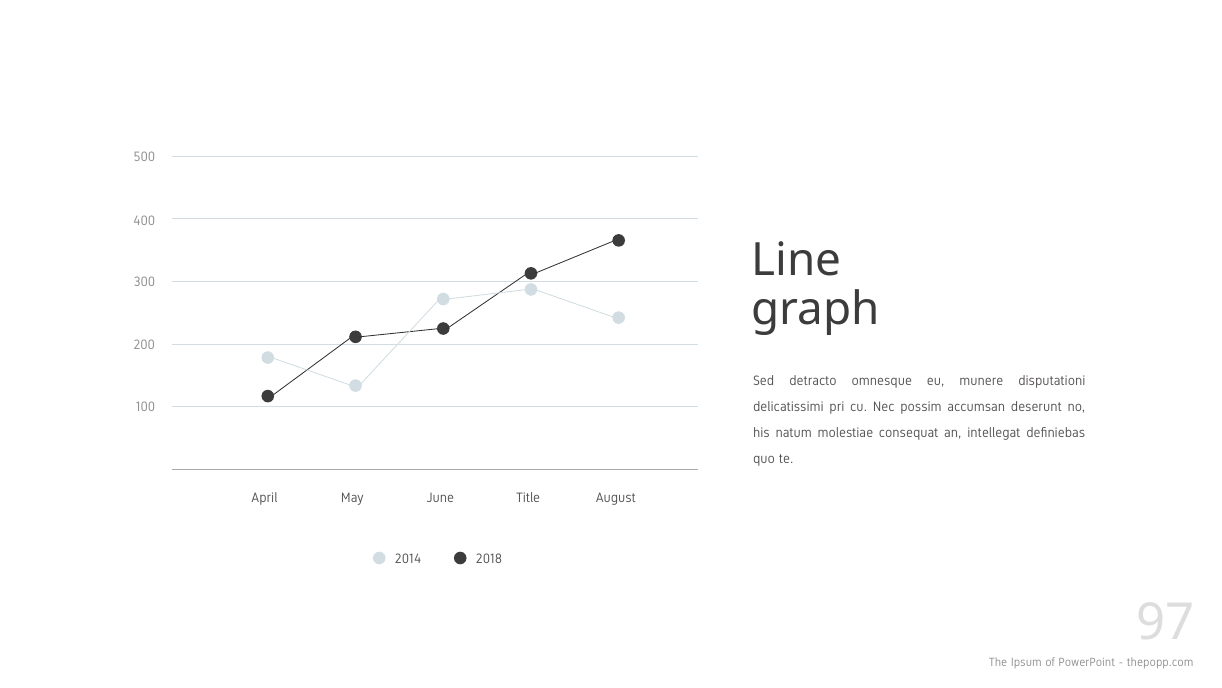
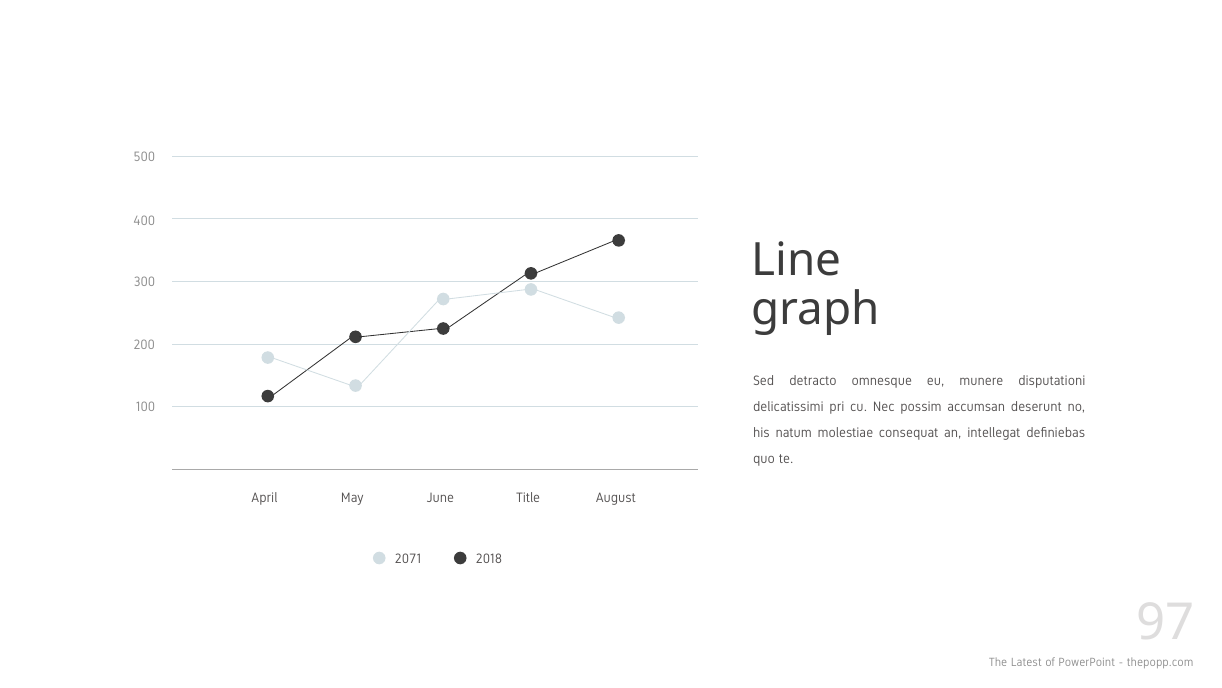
2014: 2014 -> 2071 (408, 558)
Ipsum: Ipsum -> Latest (1026, 662)
